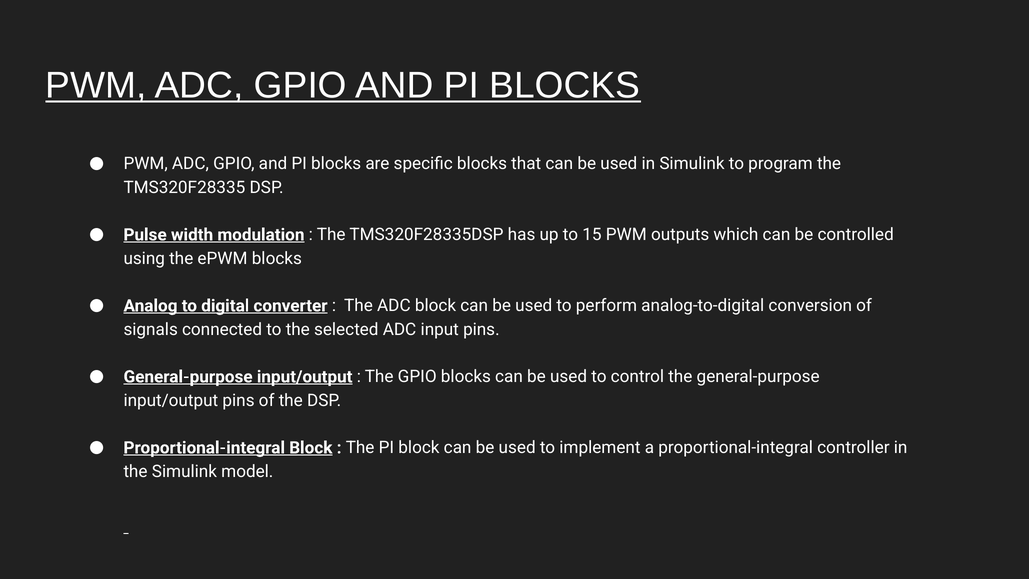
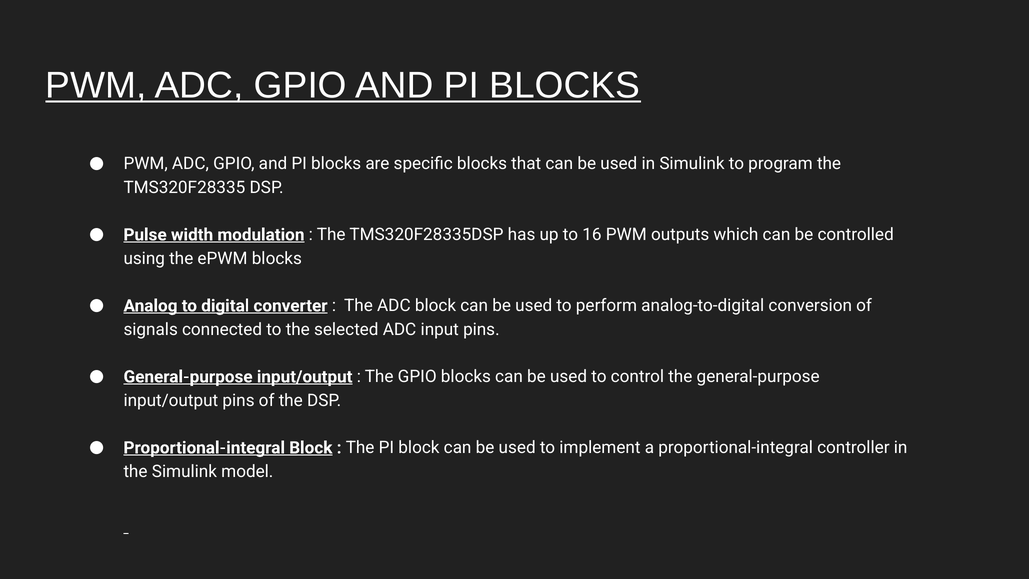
15: 15 -> 16 (592, 235)
